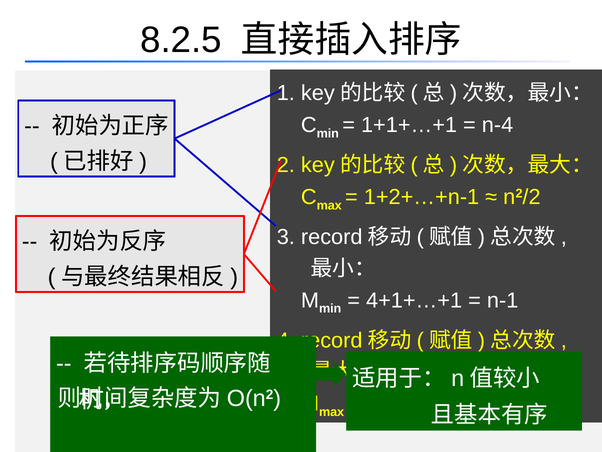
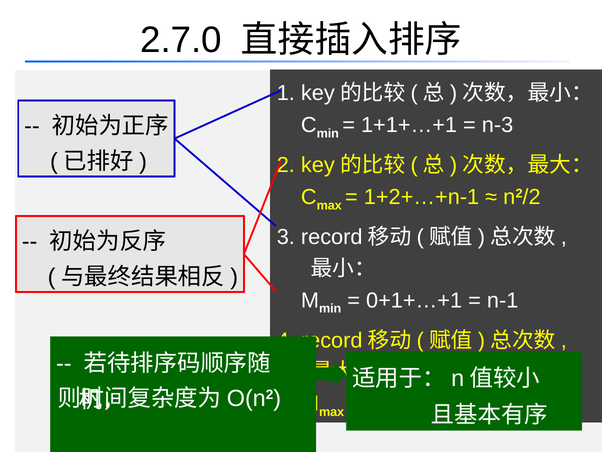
8.2.5: 8.2.5 -> 2.7.0 (181, 40)
n-4: n-4 -> n-3 (498, 125)
4+1+…+1: 4+1+…+1 -> 0+1+…+1 (414, 300)
